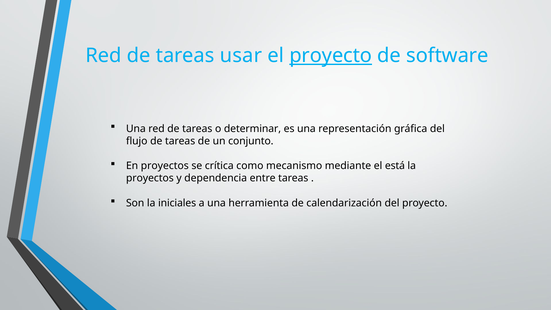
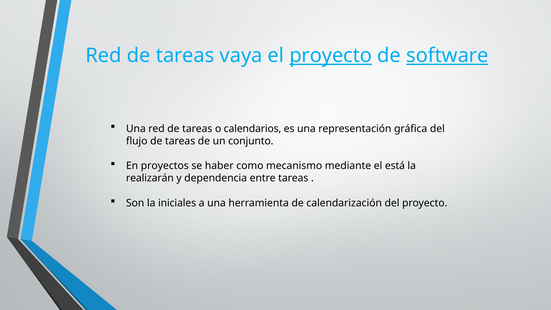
usar: usar -> vaya (241, 56)
software underline: none -> present (447, 56)
determinar: determinar -> calendarios (253, 129)
crítica: crítica -> haber (219, 166)
proyectos: proyectos -> realizarán (150, 178)
